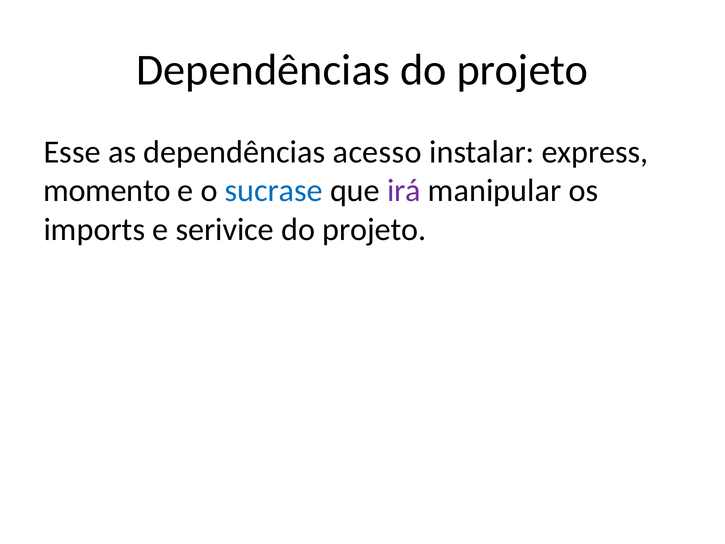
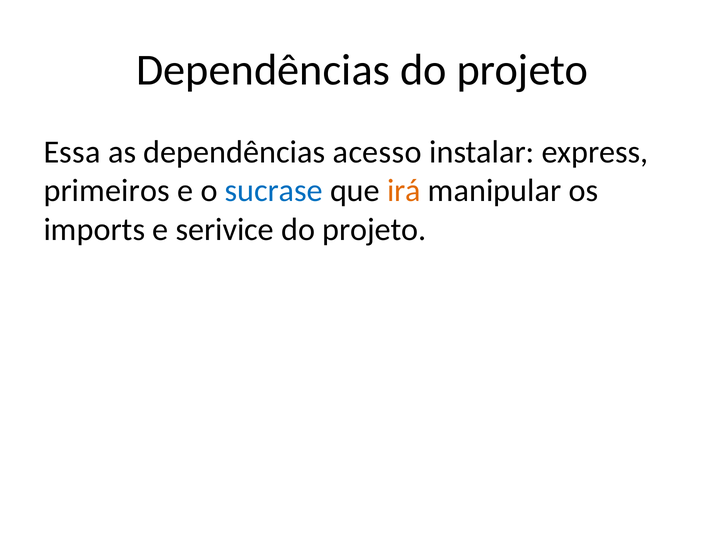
Esse: Esse -> Essa (72, 152)
momento: momento -> primeiros (107, 191)
irá colour: purple -> orange (404, 191)
